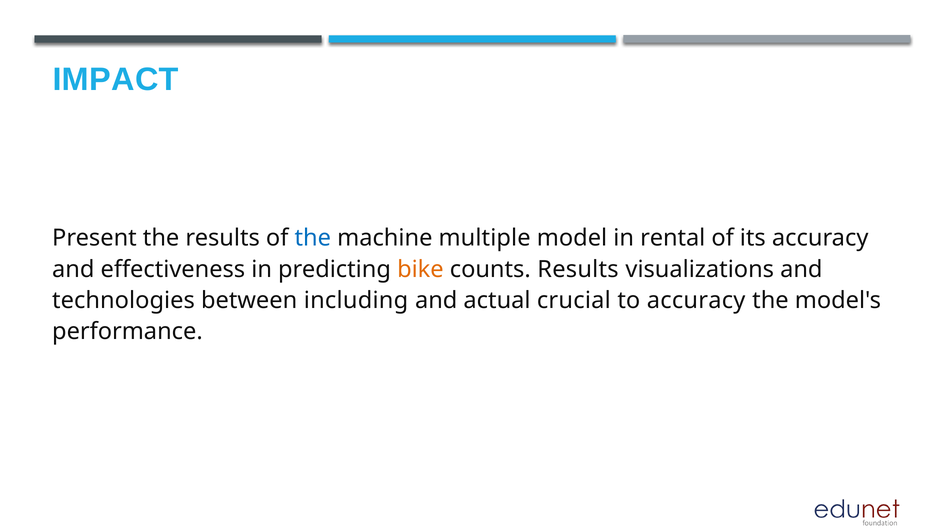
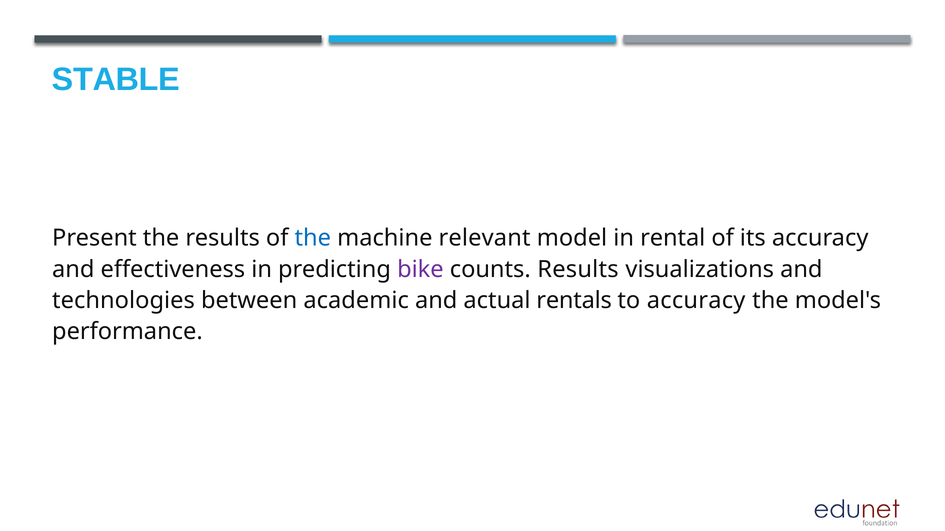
IMPACT: IMPACT -> STABLE (116, 80)
multiple: multiple -> relevant (485, 238)
bike colour: orange -> purple (420, 270)
including: including -> academic (356, 301)
crucial: crucial -> rentals (574, 301)
